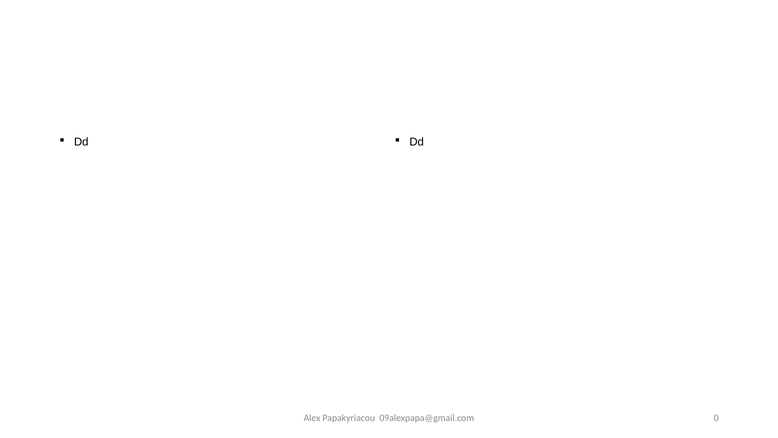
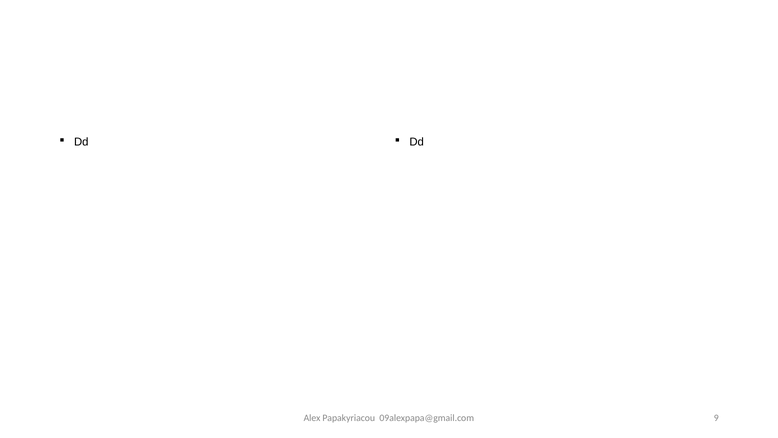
0: 0 -> 9 (716, 418)
